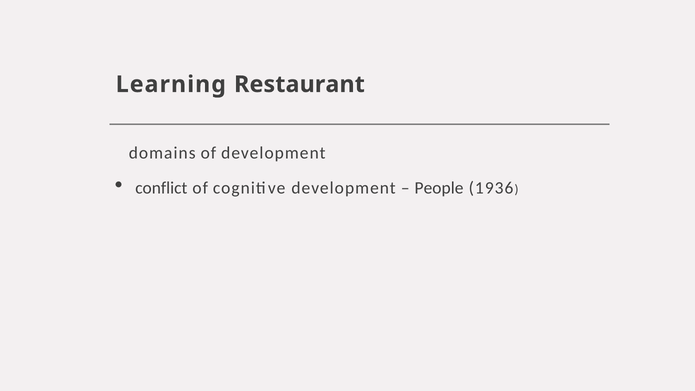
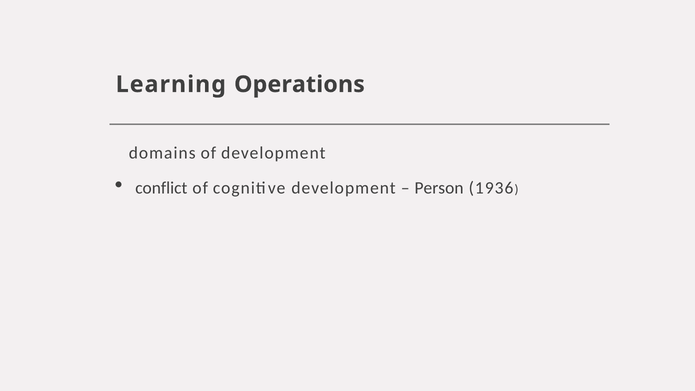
Restaurant: Restaurant -> Operations (299, 84)
People: People -> Person (439, 188)
